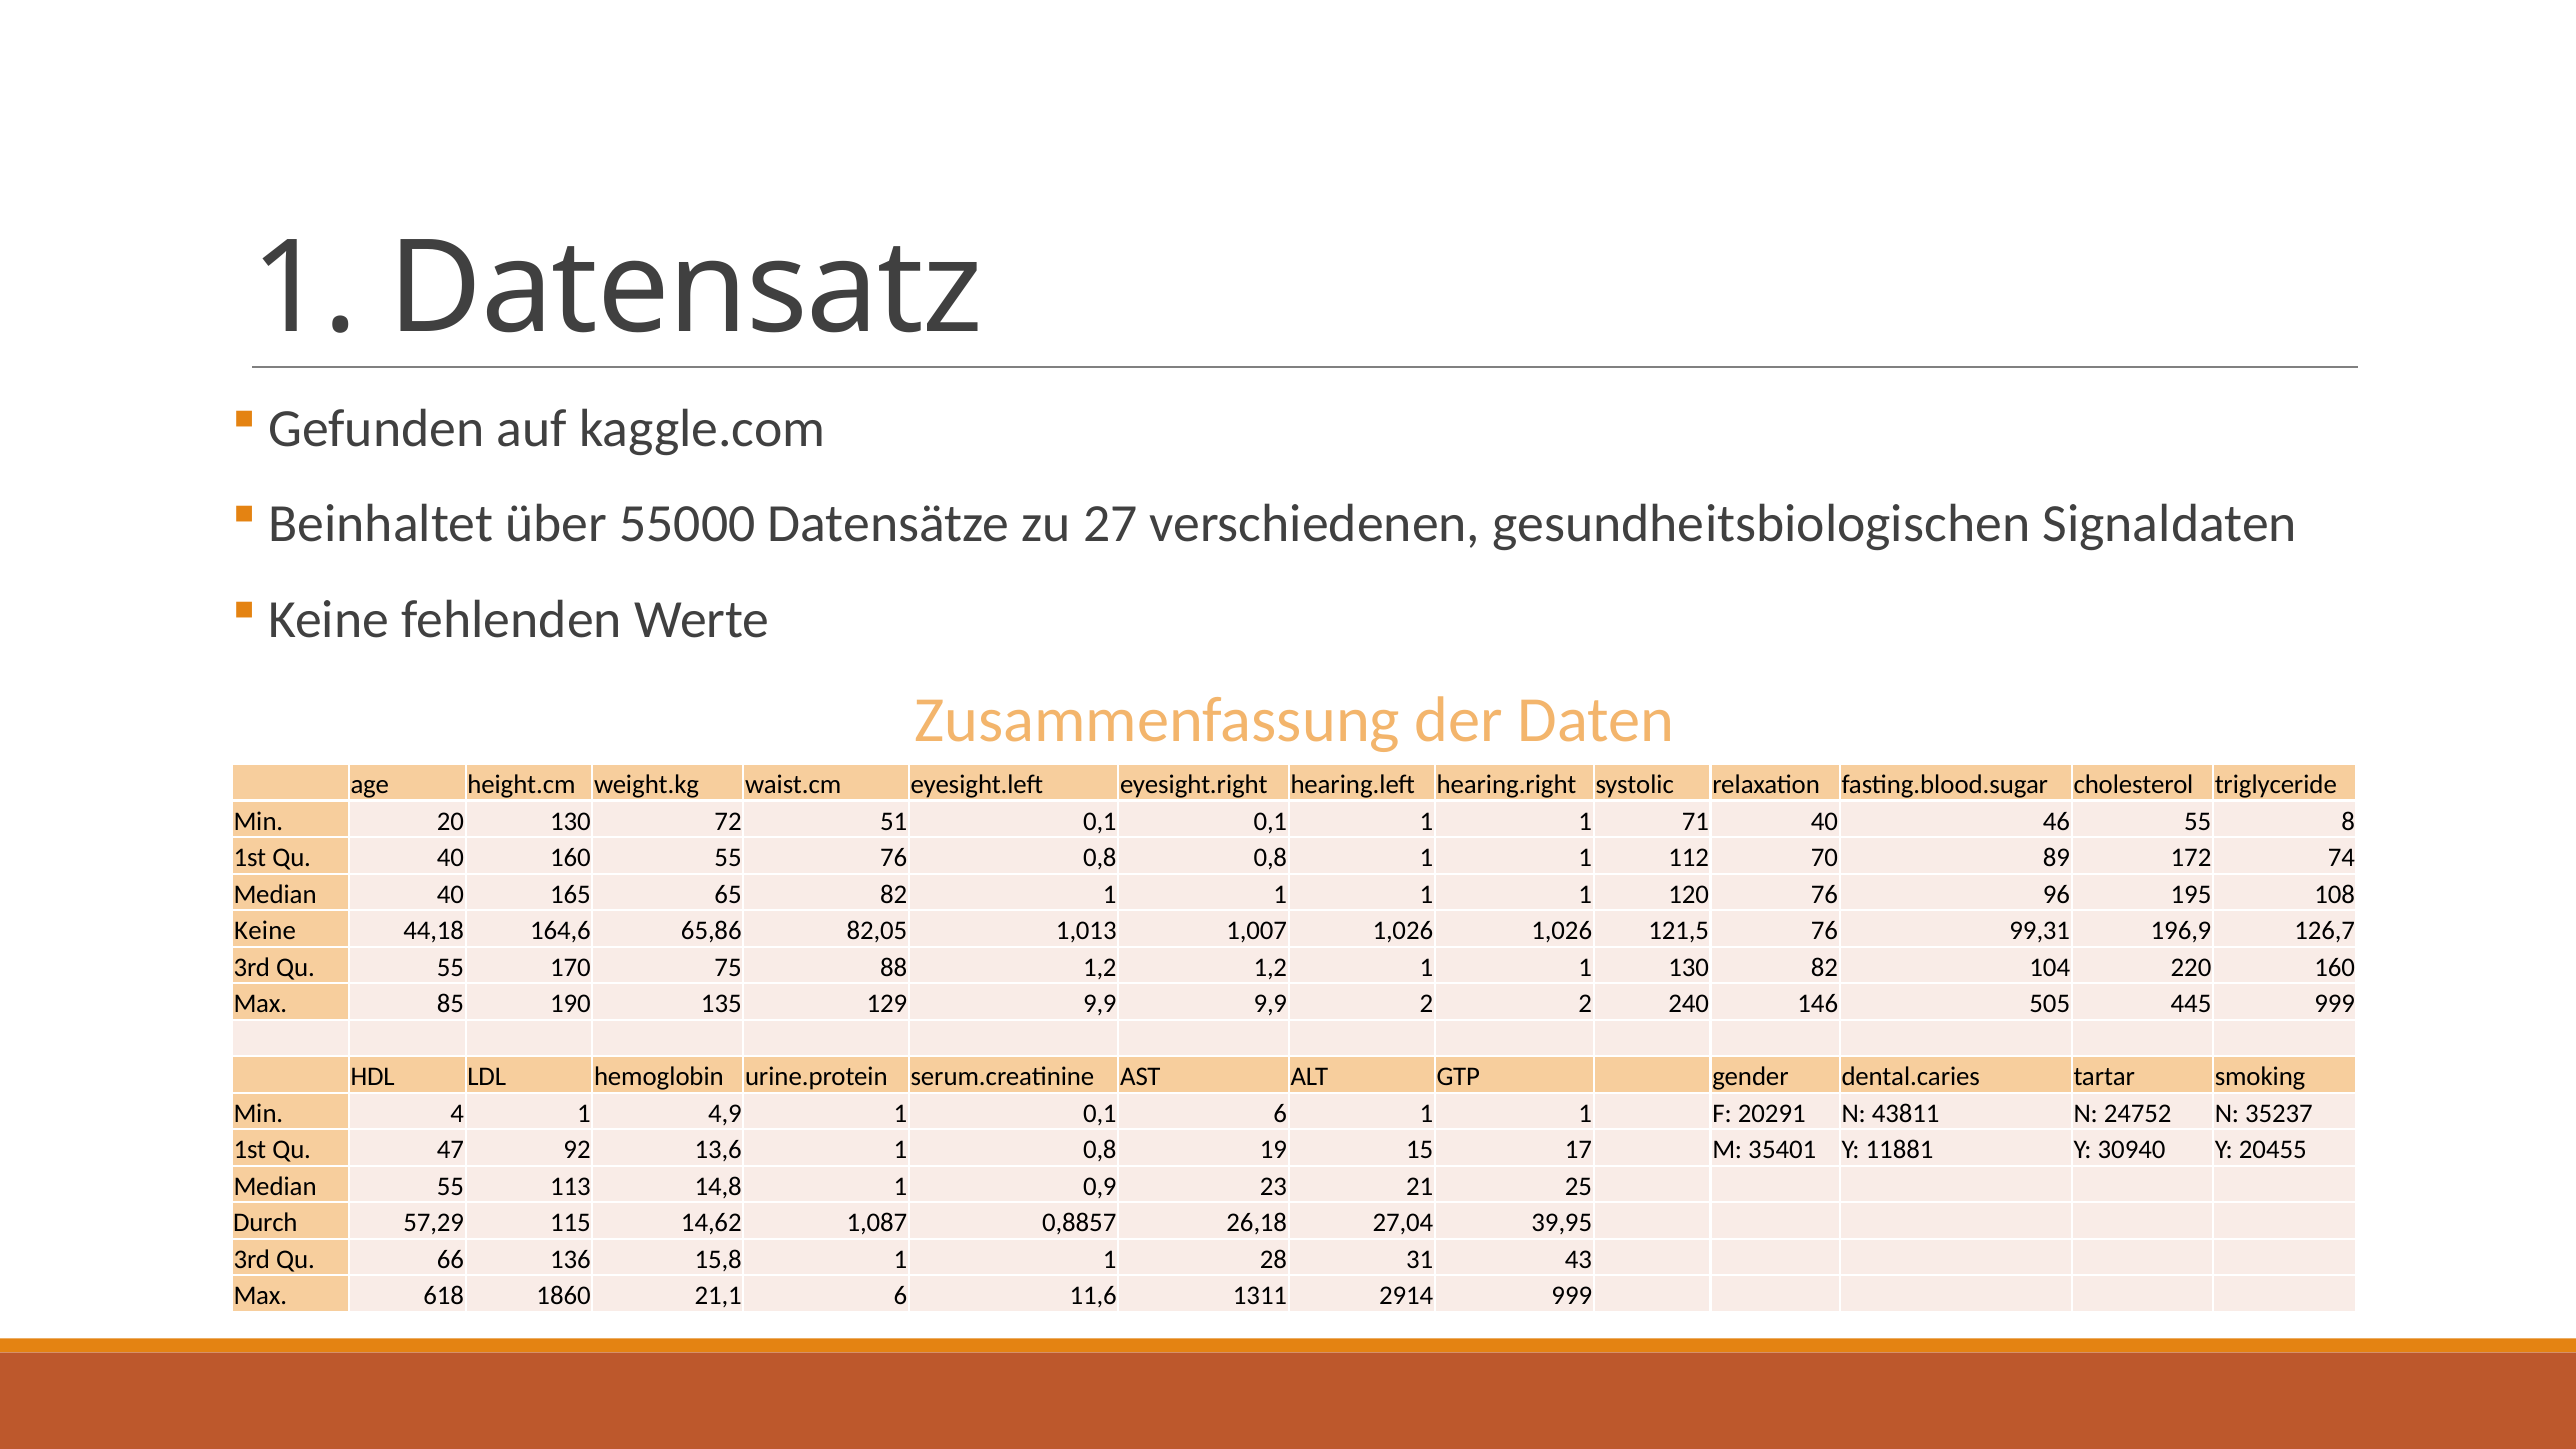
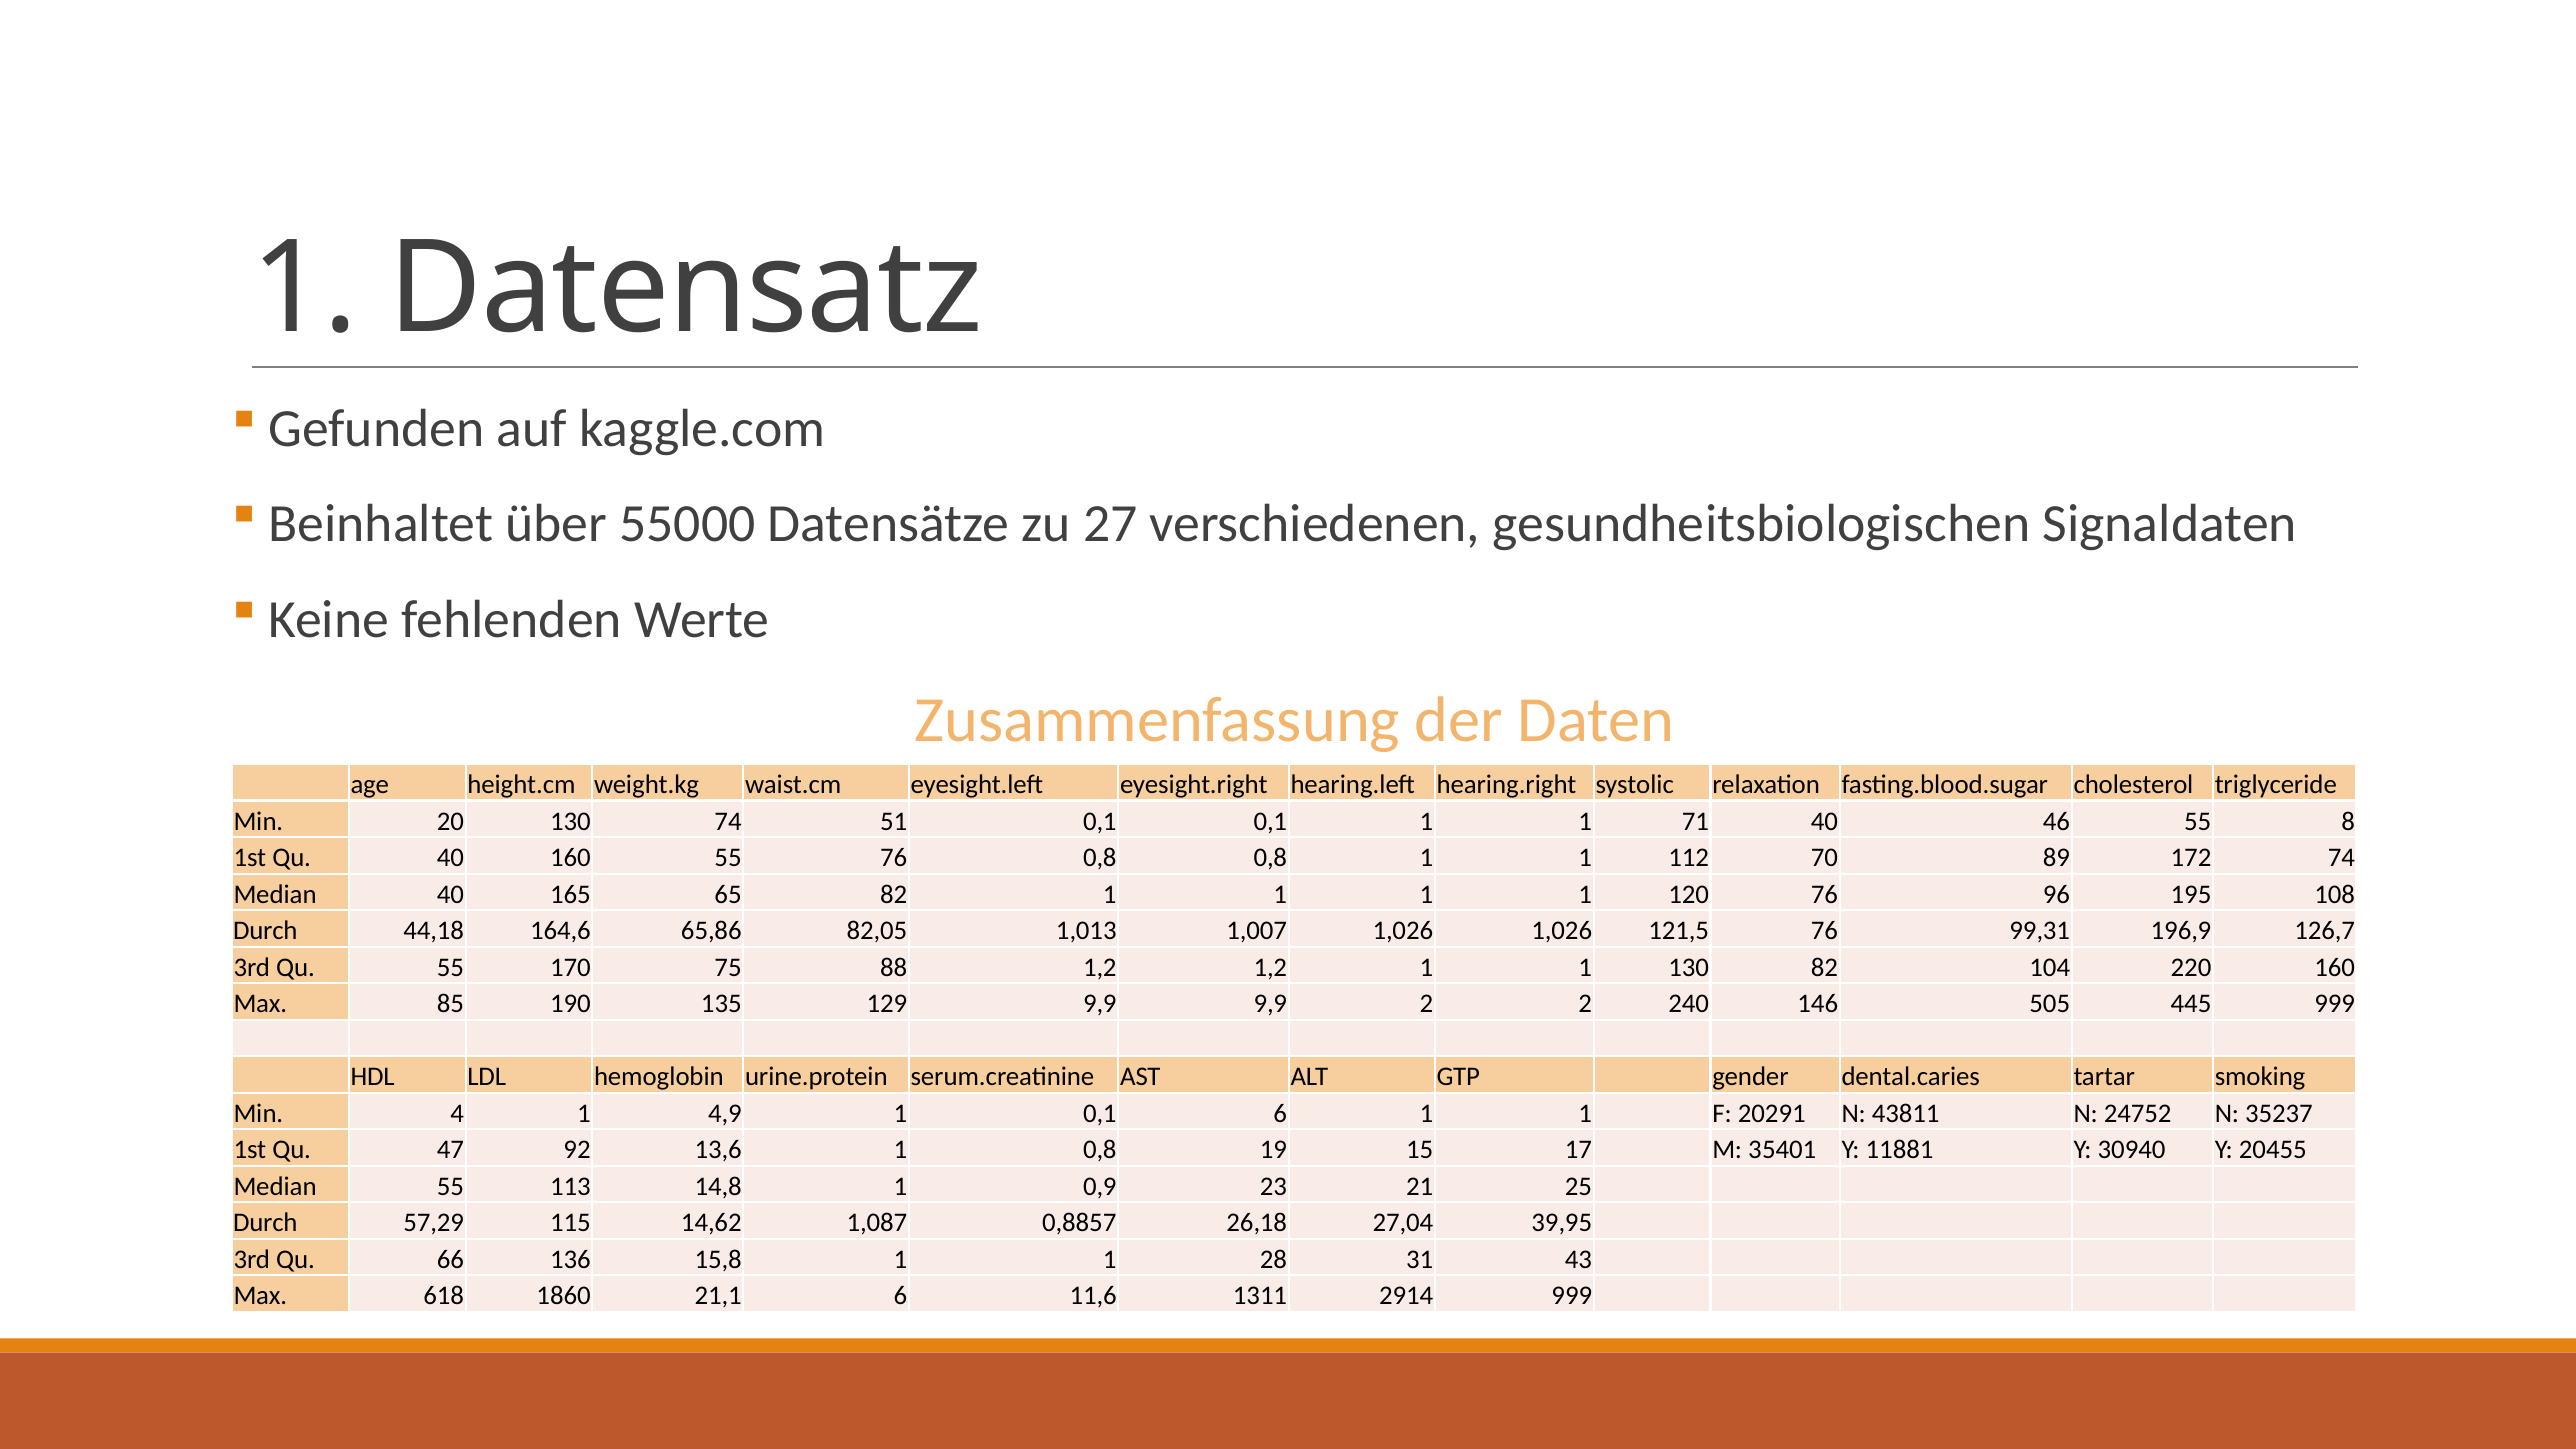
130 72: 72 -> 74 (728, 821)
Keine: Keine -> Durch (265, 931)
